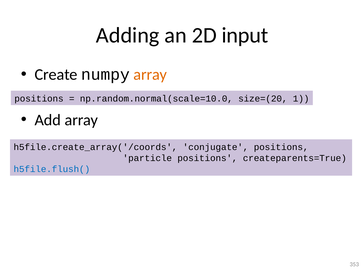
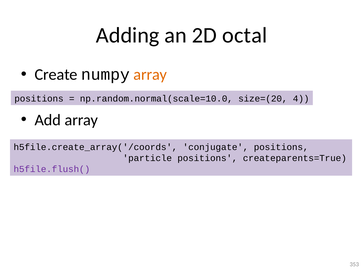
input: input -> octal (245, 35)
1: 1 -> 4 (301, 99)
h5file.flush( colour: blue -> purple (52, 169)
